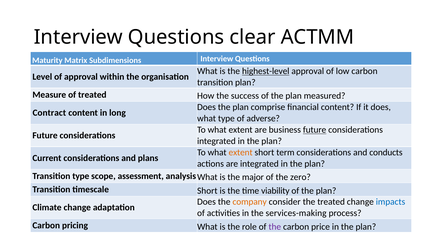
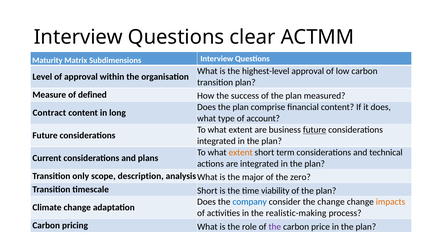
highest-level underline: present -> none (266, 71)
of treated: treated -> defined (92, 95)
adverse: adverse -> account (263, 118)
conducts: conducts -> technical (386, 152)
Transition type: type -> only (81, 176)
assessment: assessment -> description (141, 176)
company colour: orange -> blue (250, 202)
the treated: treated -> change (331, 202)
impacts colour: blue -> orange (391, 202)
services-making: services-making -> realistic-making (296, 213)
